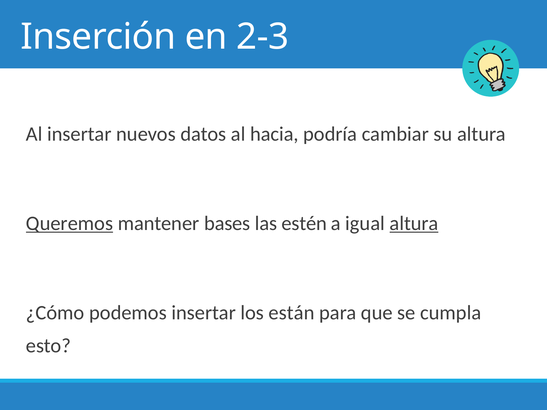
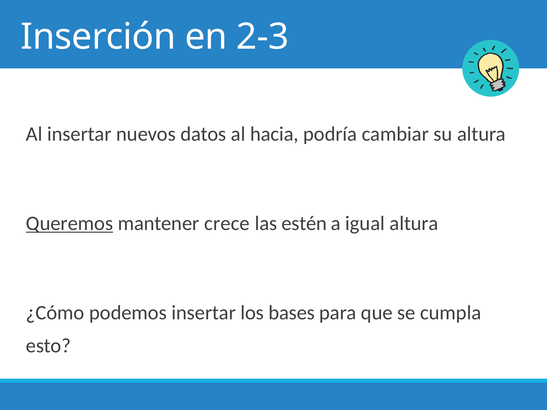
bases: bases -> crece (227, 224)
altura underline: present -> none (414, 224)
están: están -> bases (292, 313)
